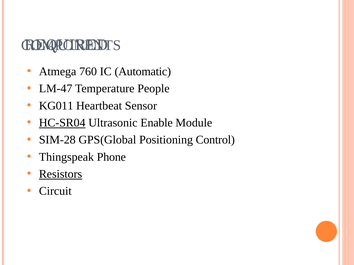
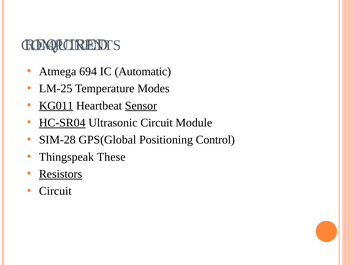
760: 760 -> 694 (88, 72)
LM-47: LM-47 -> LM-25 (56, 89)
People: People -> Modes (153, 89)
KG011 underline: none -> present (56, 106)
Sensor underline: none -> present (141, 106)
Ultrasonic Enable: Enable -> Circuit (157, 123)
Phone: Phone -> These (111, 157)
